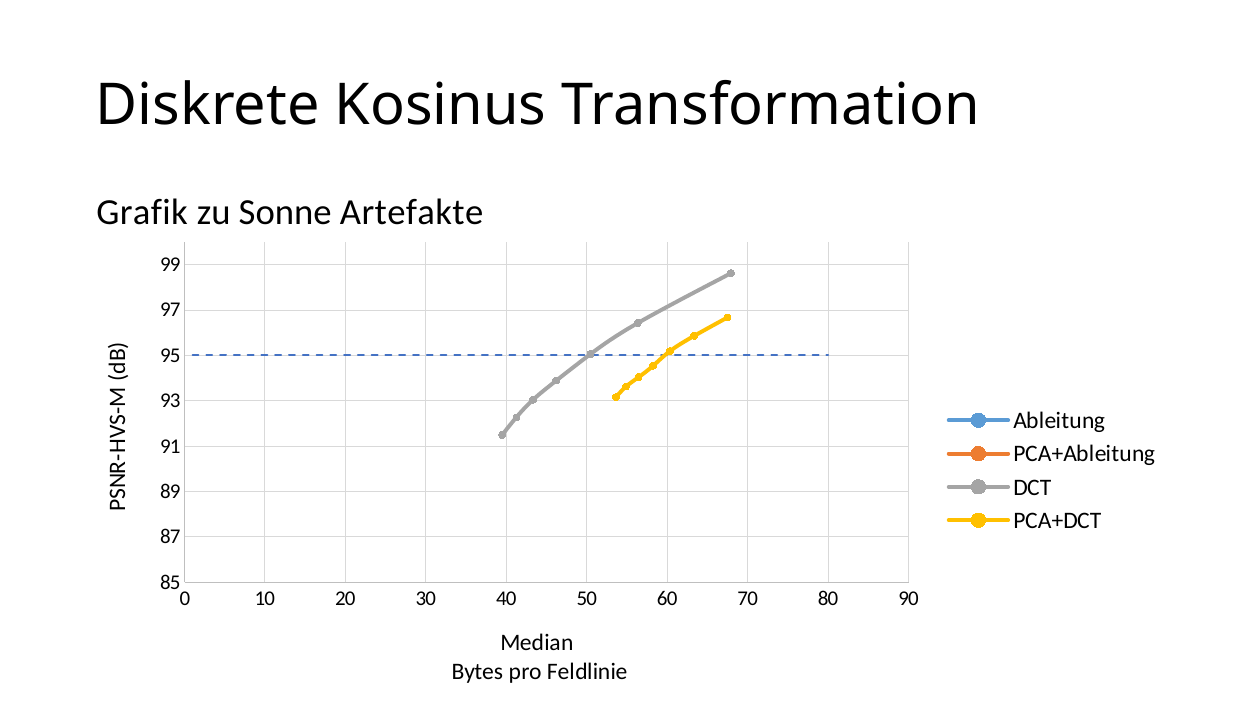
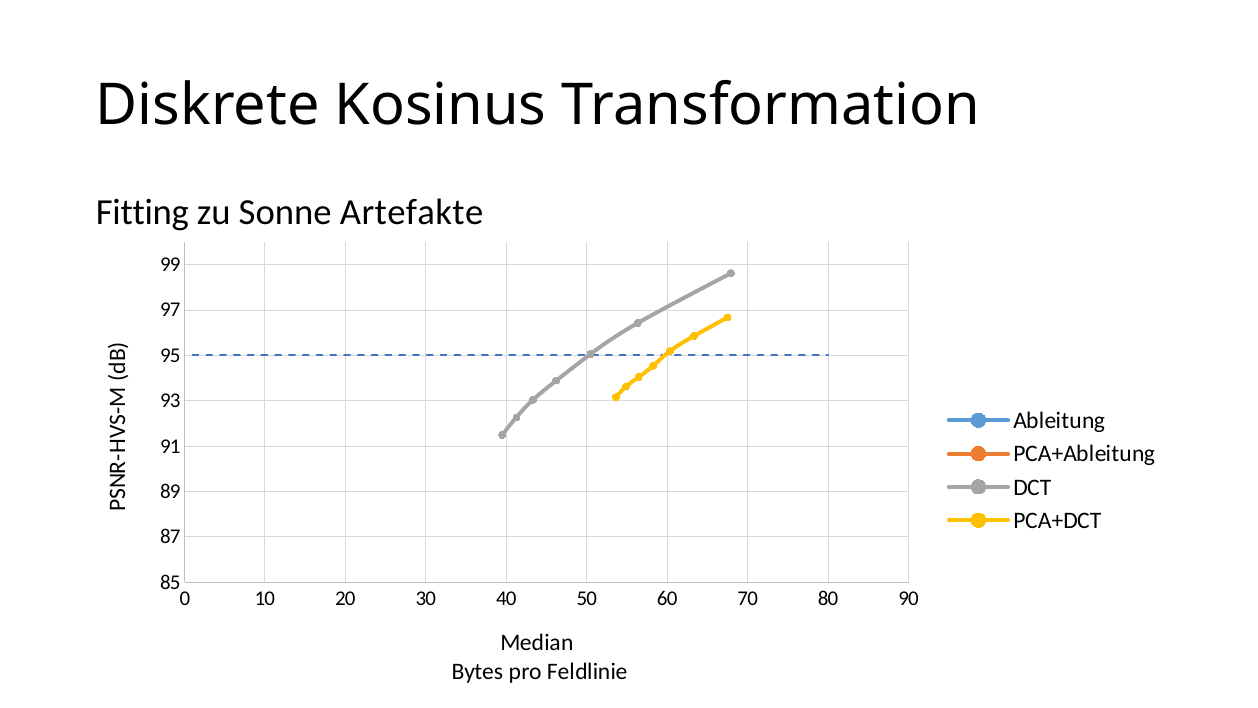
Grafik: Grafik -> Fitting (142, 213)
